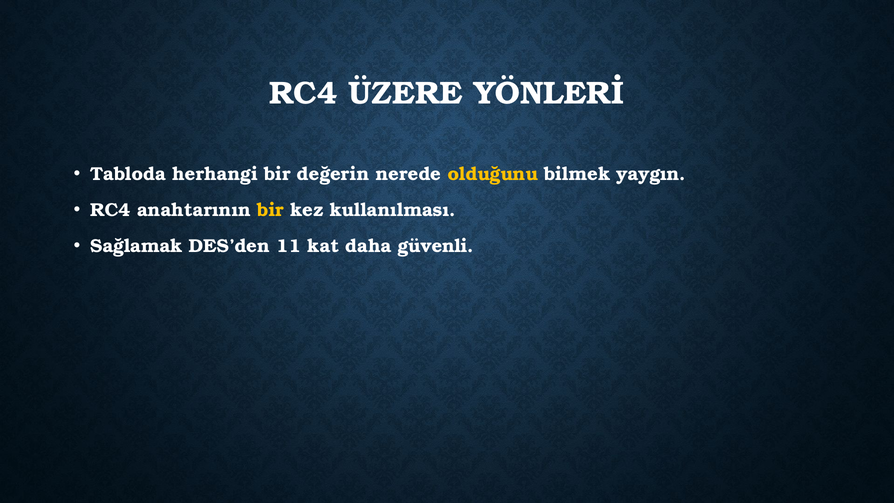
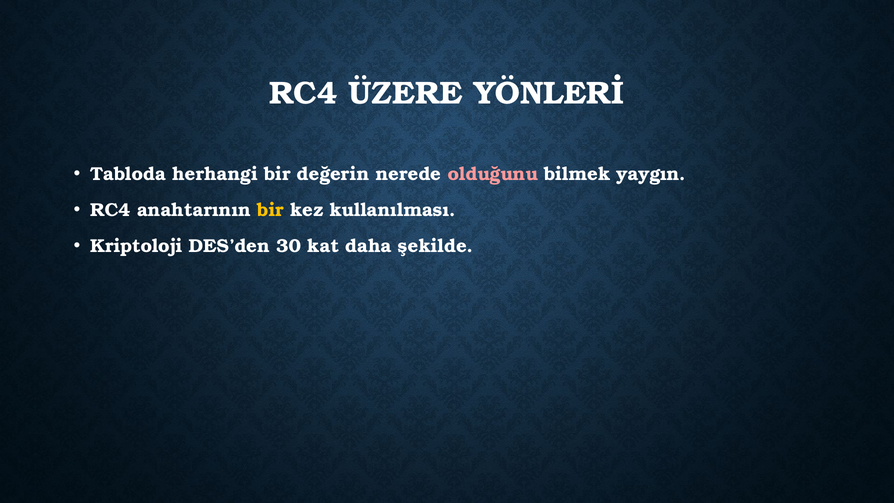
olduğunu colour: yellow -> pink (493, 174)
Sağlamak: Sağlamak -> Kriptoloji (137, 246)
11: 11 -> 30 (289, 246)
güvenli: güvenli -> şekilde (436, 246)
